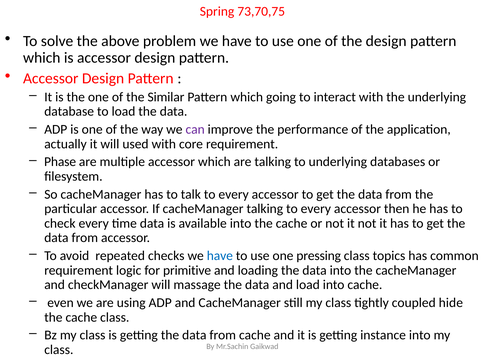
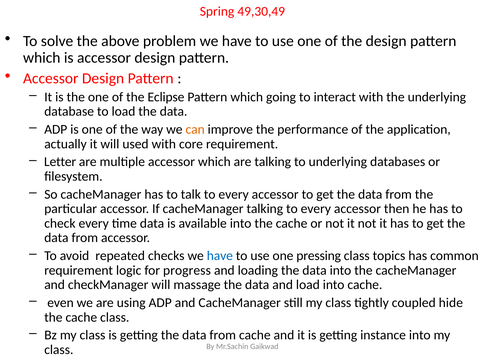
73,70,75: 73,70,75 -> 49,30,49 (261, 11)
Similar: Similar -> Eclipse (166, 97)
can colour: purple -> orange (195, 130)
Phase: Phase -> Letter (60, 162)
primitive: primitive -> progress (187, 271)
